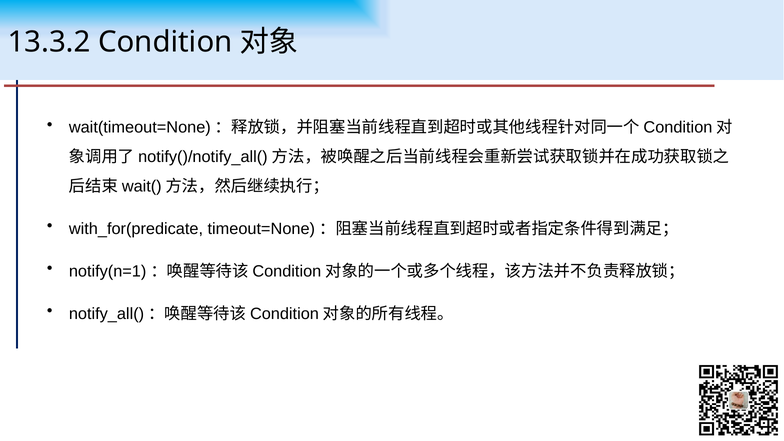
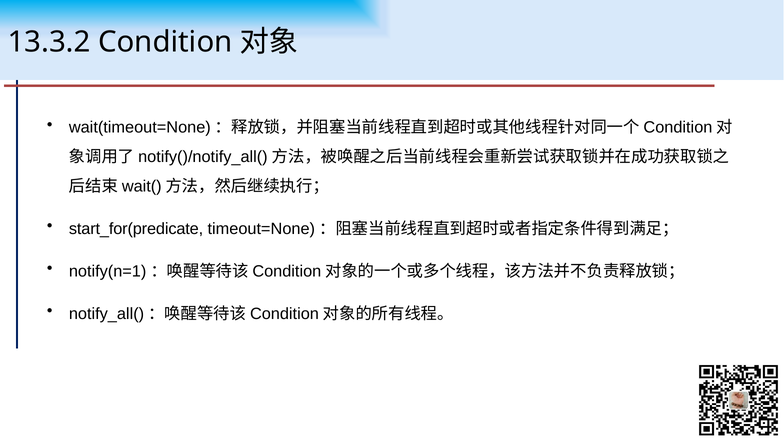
with_for(predicate: with_for(predicate -> start_for(predicate (136, 229)
